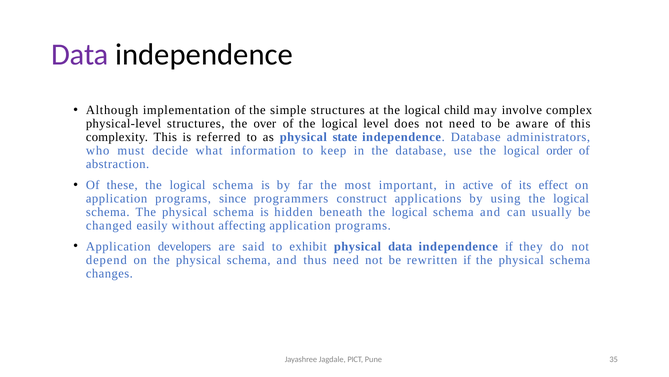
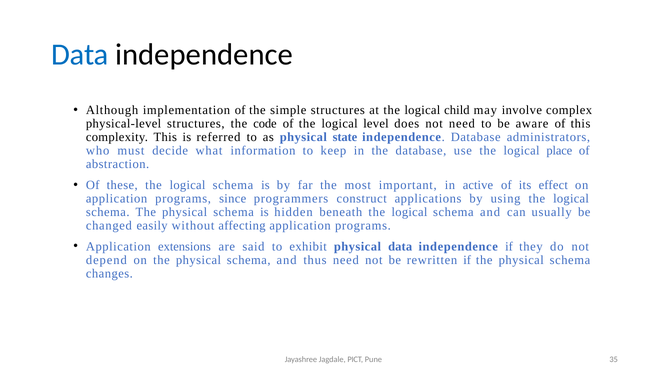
Data colour: purple -> blue (80, 55)
over: over -> code (265, 123)
order: order -> place (559, 150)
developers: developers -> extensions (184, 246)
